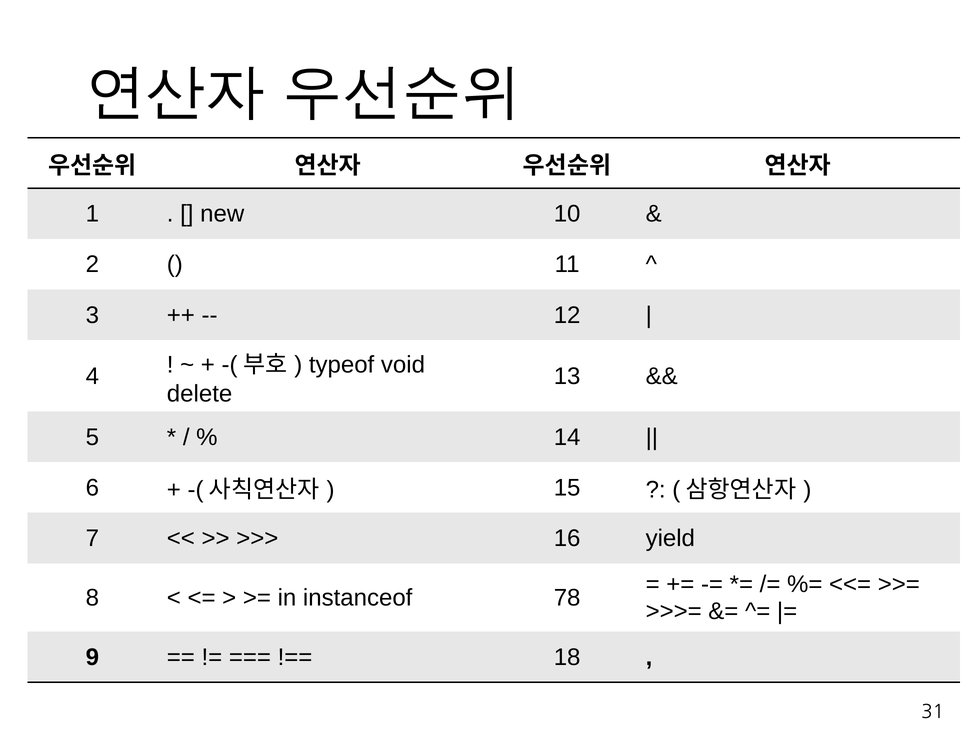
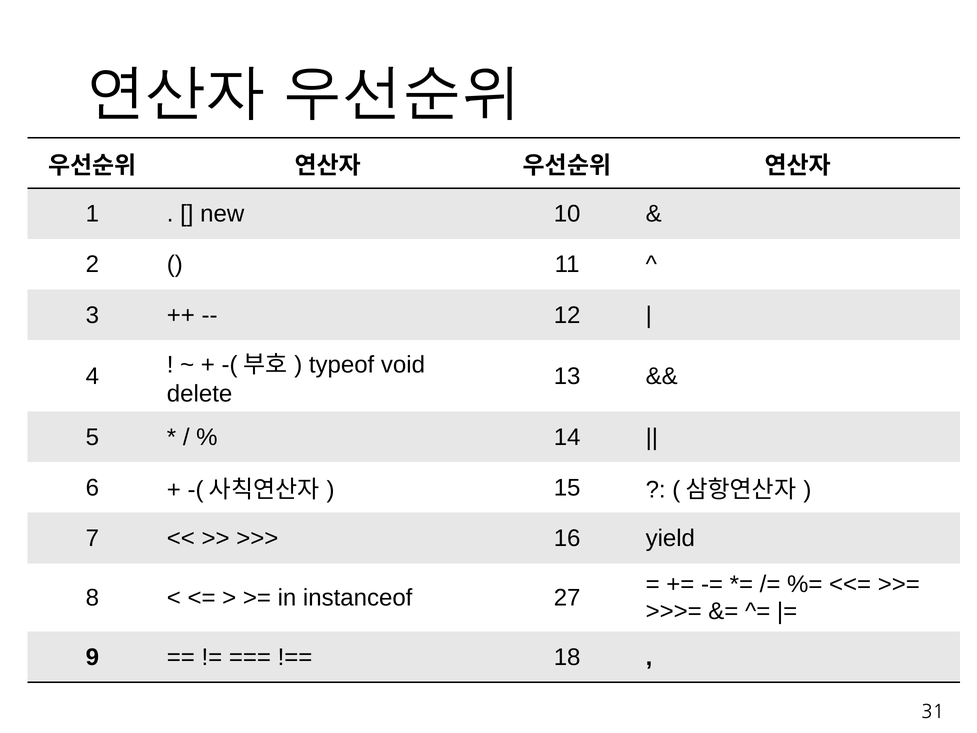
78: 78 -> 27 (567, 598)
